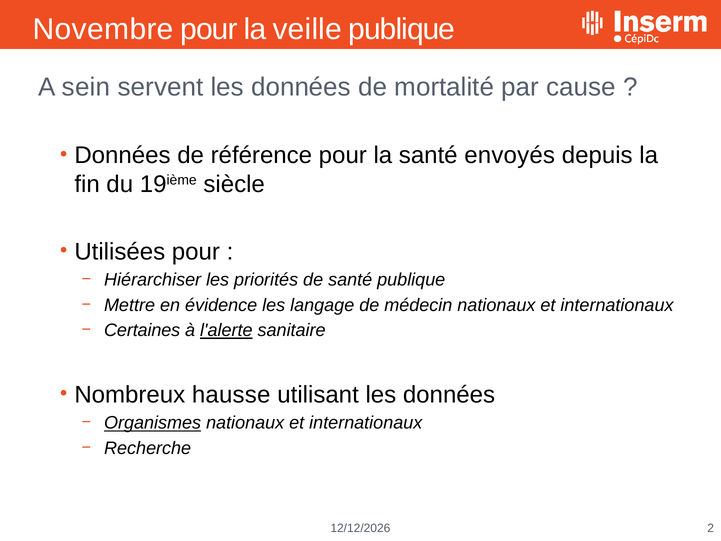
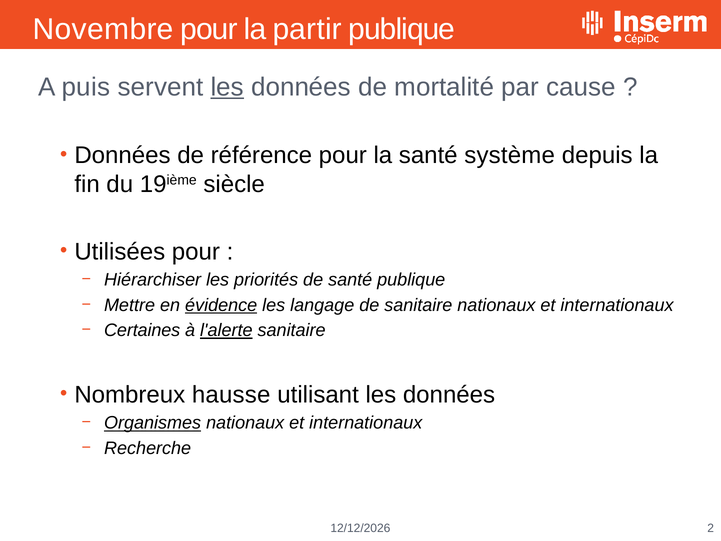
veille: veille -> partir (307, 29)
sein: sein -> puis (86, 87)
les underline: none -> present (227, 87)
envoyés: envoyés -> système (510, 155)
évidence underline: none -> present (221, 305)
de médecin: médecin -> sanitaire (418, 305)
